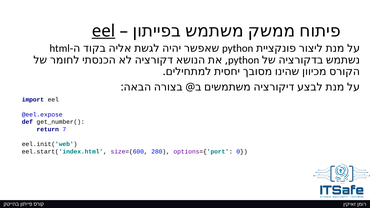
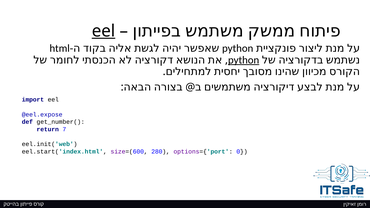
python underline: none -> present (244, 60)
